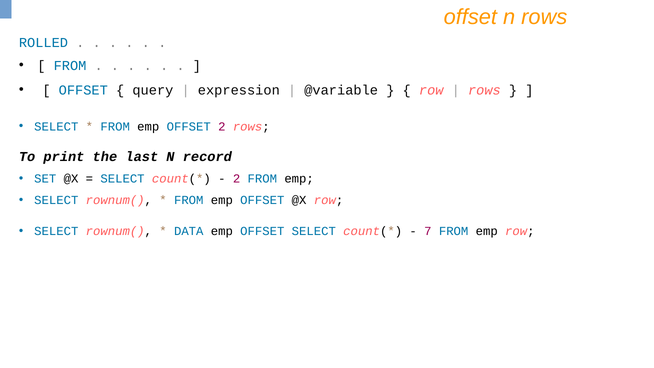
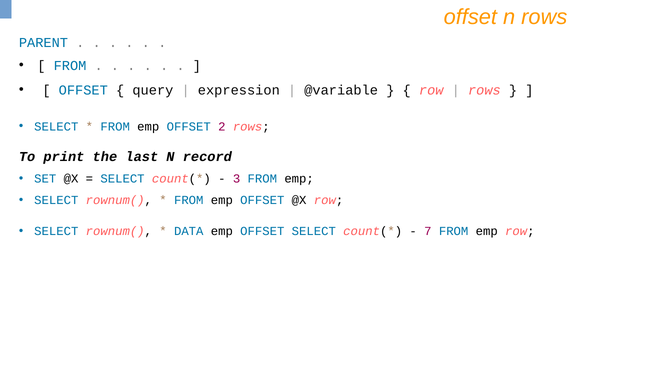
ROLLED: ROLLED -> PARENT (43, 43)
2: 2 -> 3 (237, 179)
